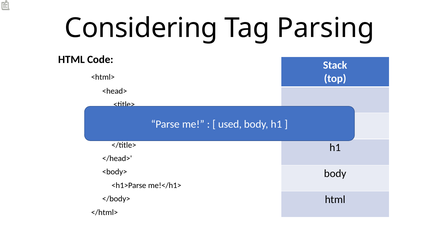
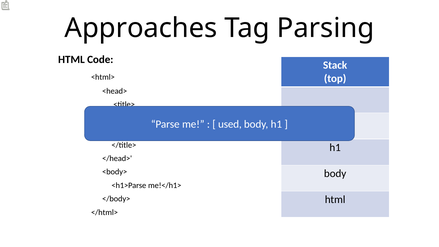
Considering: Considering -> Approaches (141, 28)
